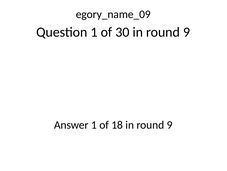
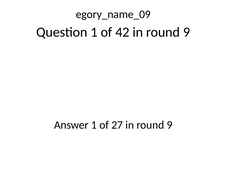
30: 30 -> 42 (122, 32)
18: 18 -> 27 (117, 124)
